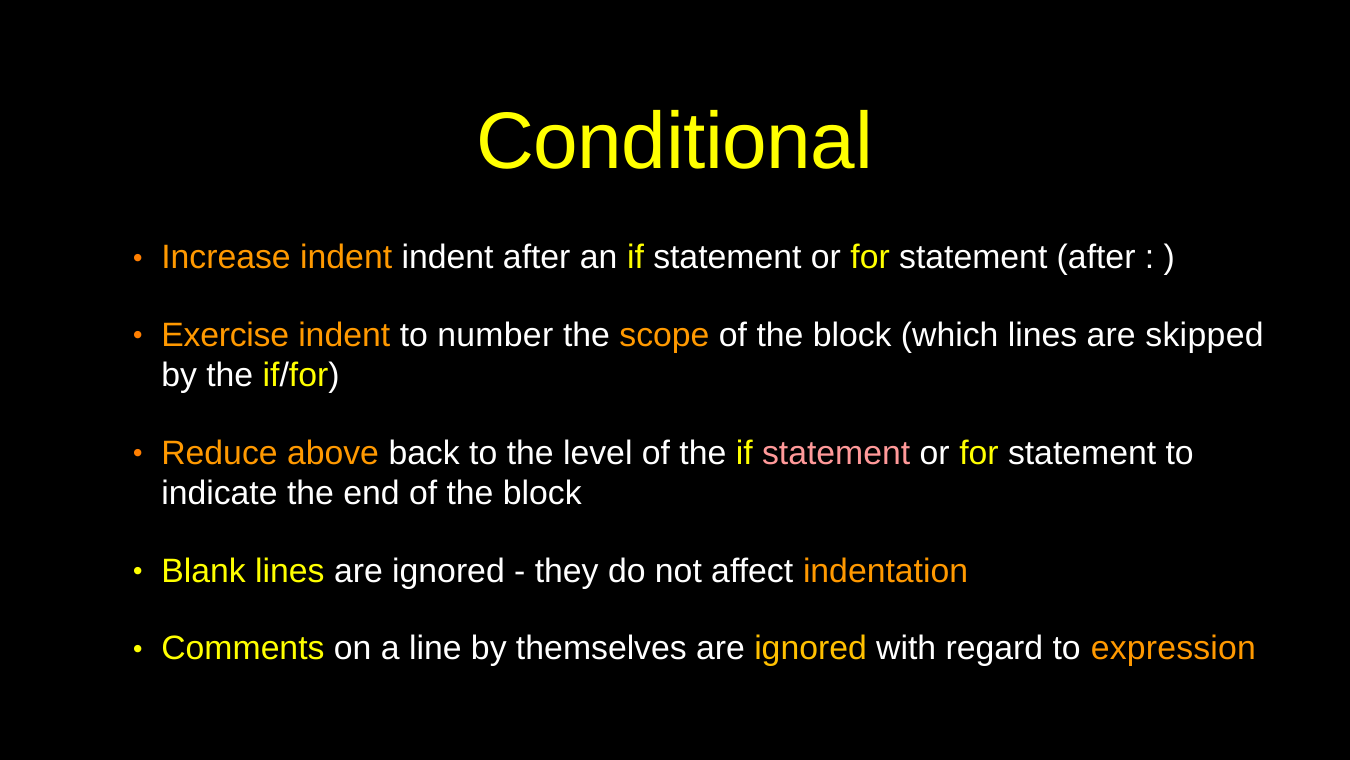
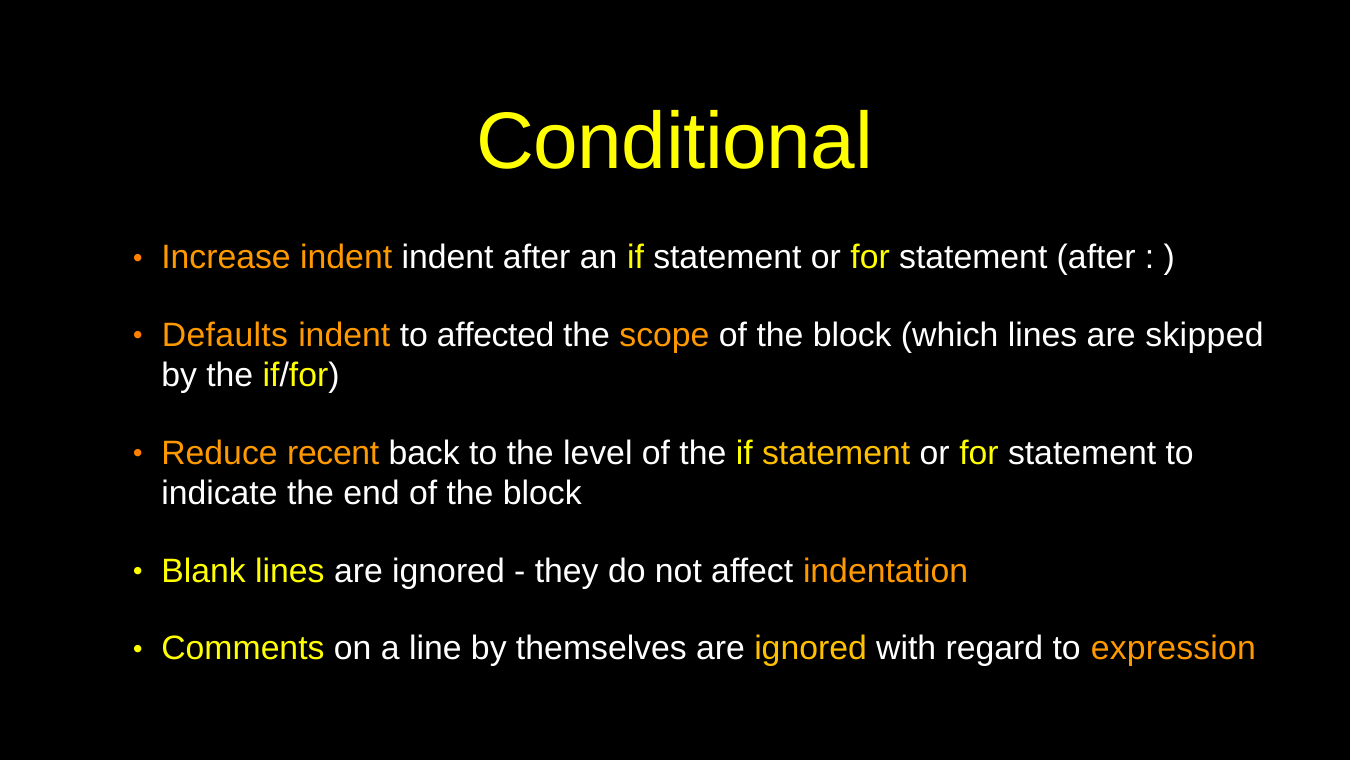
Exercise: Exercise -> Defaults (225, 335)
number: number -> affected (496, 335)
above: above -> recent (333, 453)
statement colour: pink -> yellow (836, 453)
